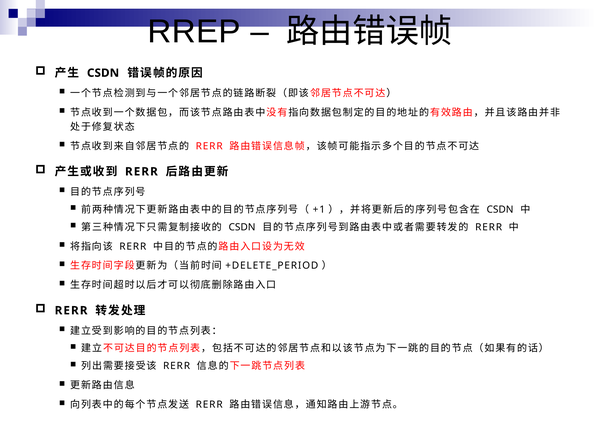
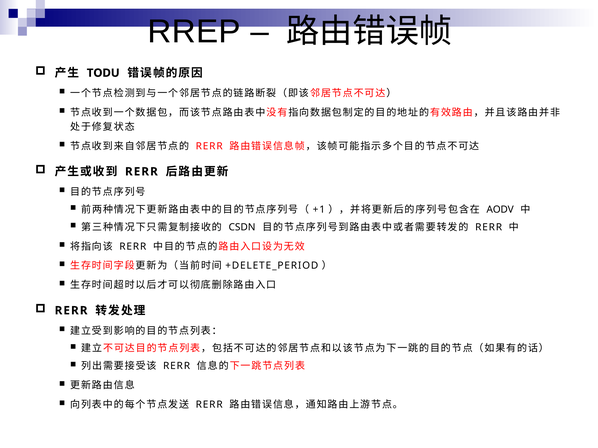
CSDN: CSDN -> TODU (103, 73)
CSDN: CSDN -> AODV (500, 210)
